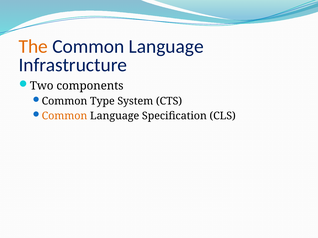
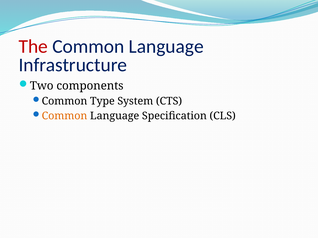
The colour: orange -> red (33, 46)
